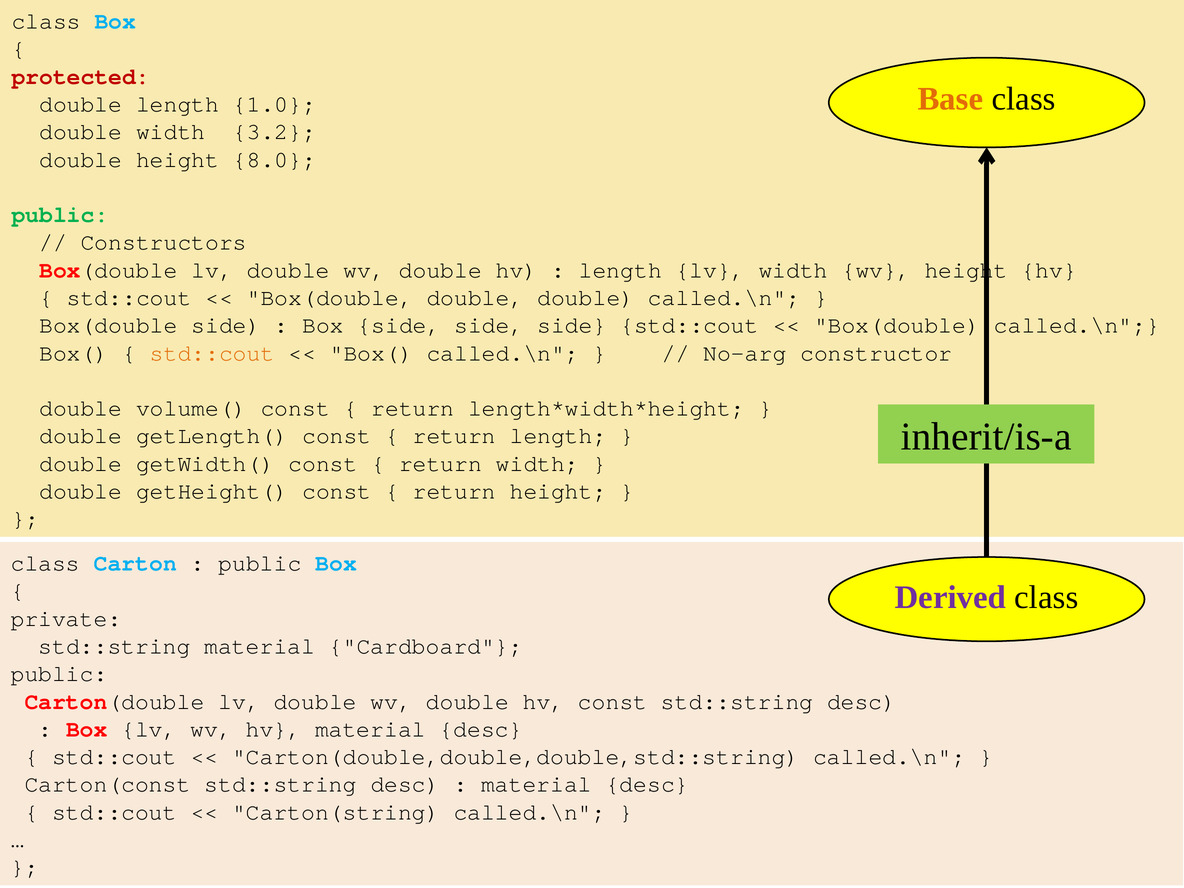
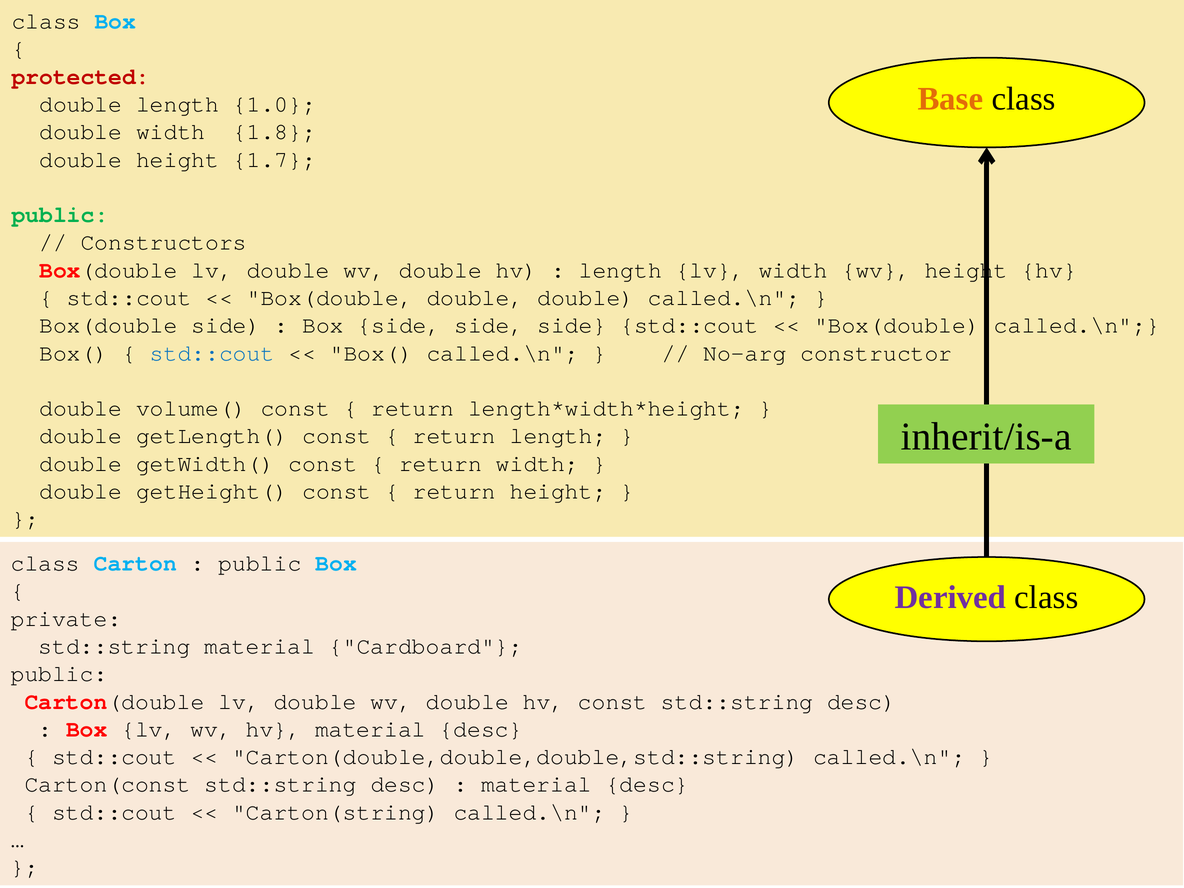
3.2: 3.2 -> 1.8 (274, 132)
8.0: 8.0 -> 1.7 (274, 159)
std::cout colour: orange -> blue (212, 353)
